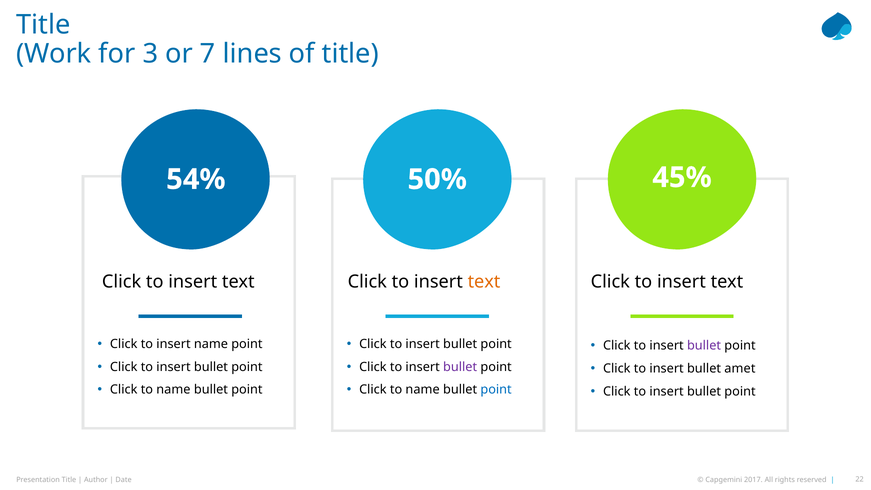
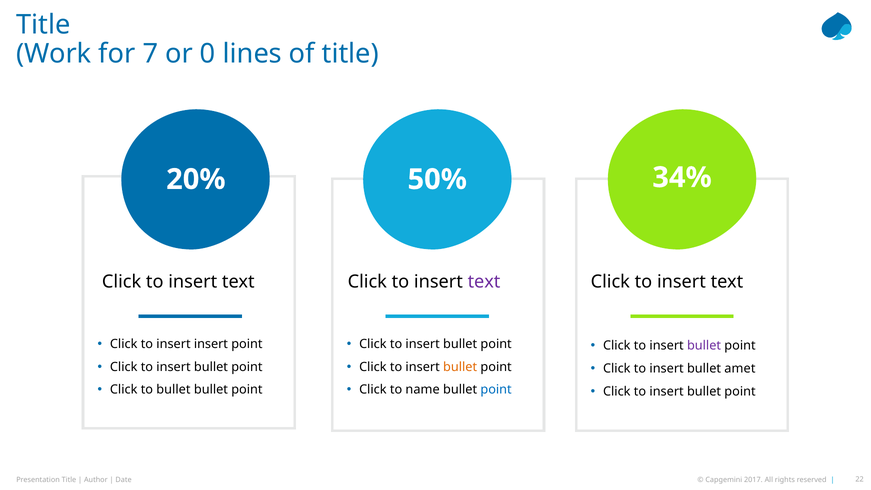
3: 3 -> 7 (150, 54)
7: 7 -> 0 (208, 54)
54%: 54% -> 20% (196, 179)
45%: 45% -> 34% (682, 177)
text colour: orange -> purple (484, 282)
insert name: name -> insert (211, 344)
bullet colour: purple -> orange (460, 367)
name: name -> bullet (173, 390)
